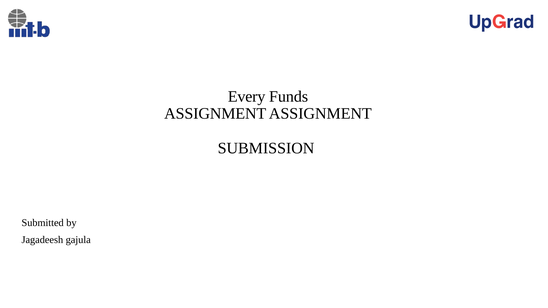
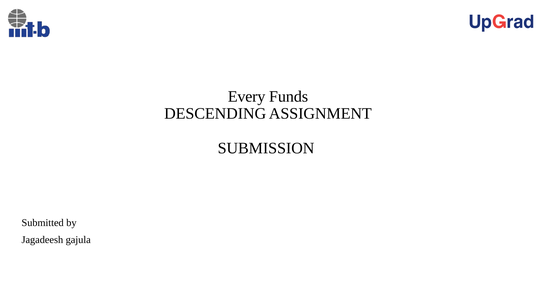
ASSIGNMENT: ASSIGNMENT -> DESCENDING (215, 114)
